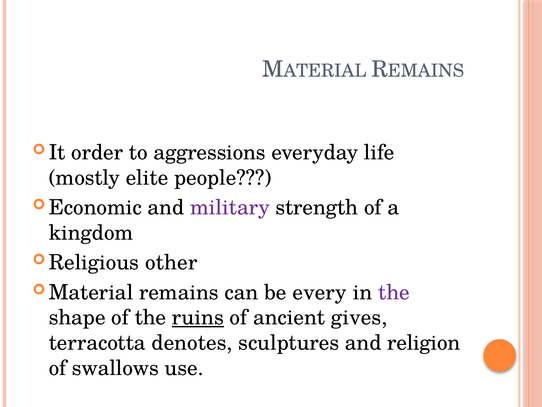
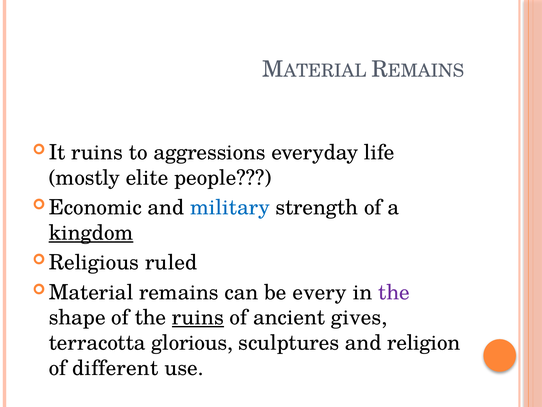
order: order -> ruins (97, 152)
military colour: purple -> blue (230, 207)
kingdom underline: none -> present (91, 233)
other: other -> ruled (171, 262)
denotes: denotes -> glorious (192, 343)
swallows: swallows -> different (115, 368)
